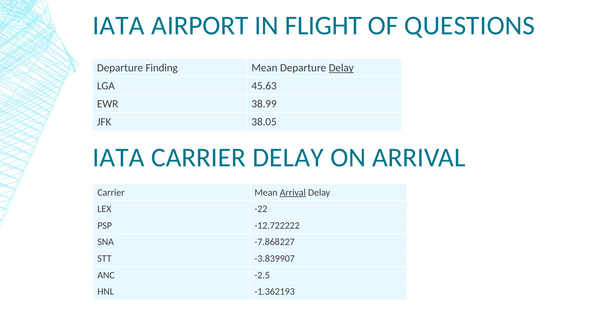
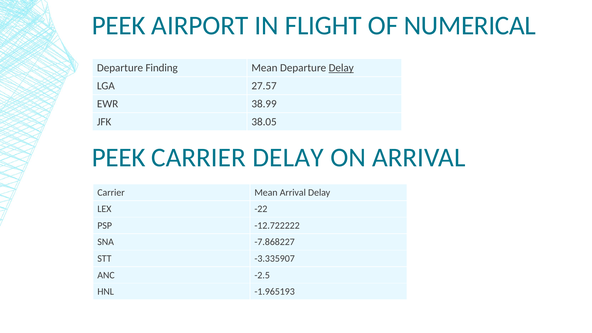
IATA: IATA -> PEEK (119, 26)
QUESTIONS: QUESTIONS -> NUMERICAL (470, 26)
45.63: 45.63 -> 27.57 (264, 86)
IATA: IATA -> PEEK (119, 158)
Arrival underline: present -> none (293, 193)
-3.839907: -3.839907 -> -3.335907 (275, 259)
-1.362193: -1.362193 -> -1.965193 (275, 292)
